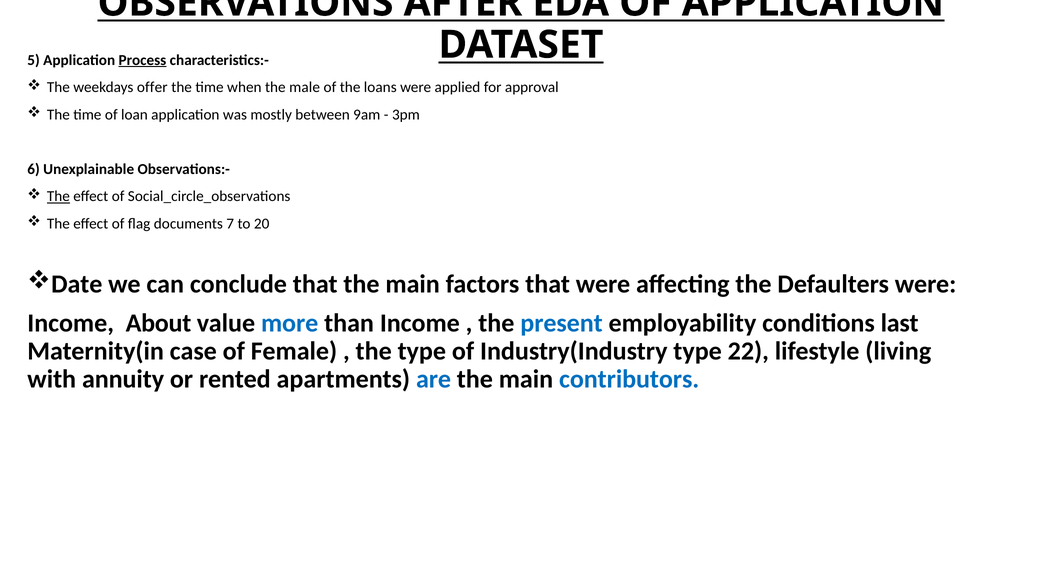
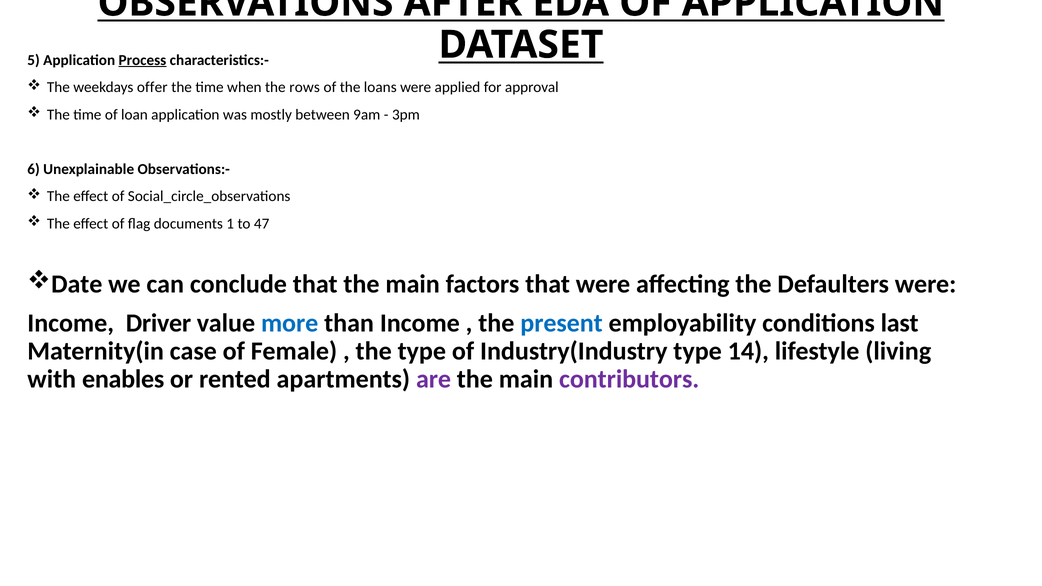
male: male -> rows (305, 87)
The underline: present -> none (58, 196)
7: 7 -> 1 (230, 224)
20: 20 -> 47 (262, 224)
About: About -> Driver (158, 323)
22: 22 -> 14 (748, 351)
annuity: annuity -> enables (123, 379)
are colour: blue -> purple (434, 379)
contributors colour: blue -> purple (629, 379)
